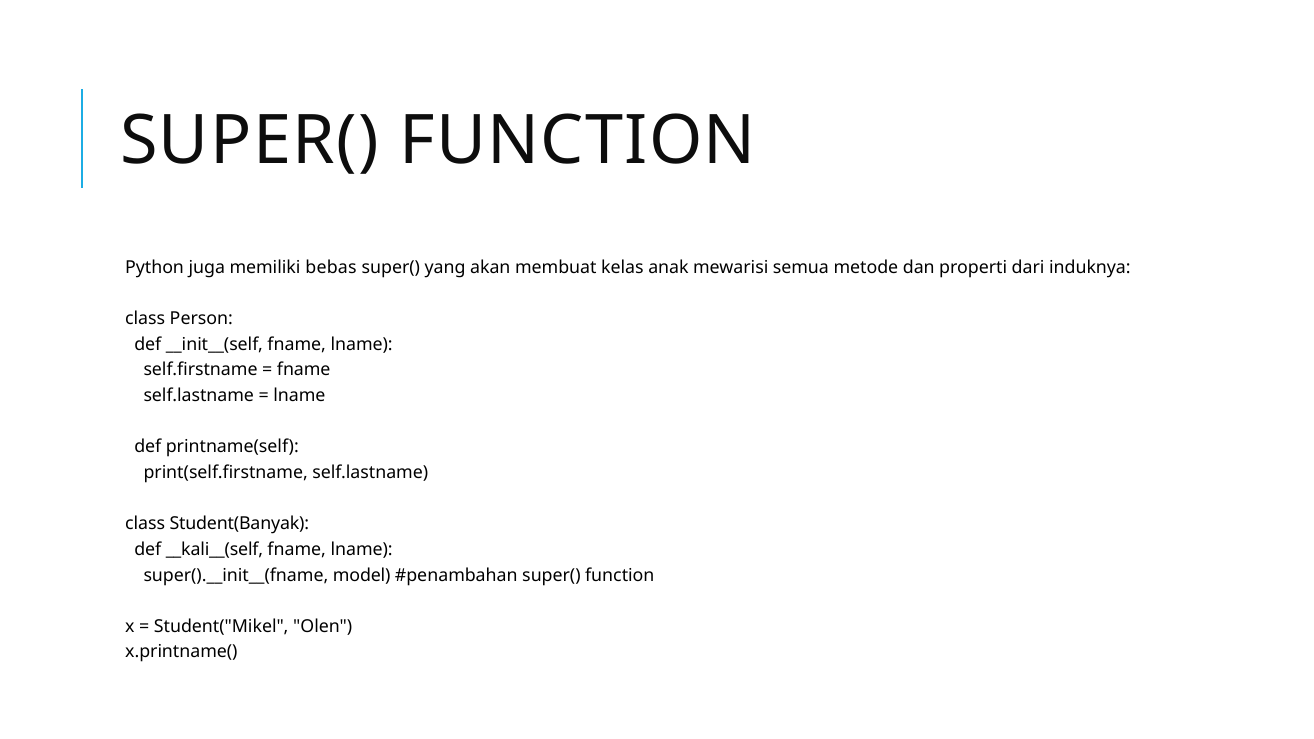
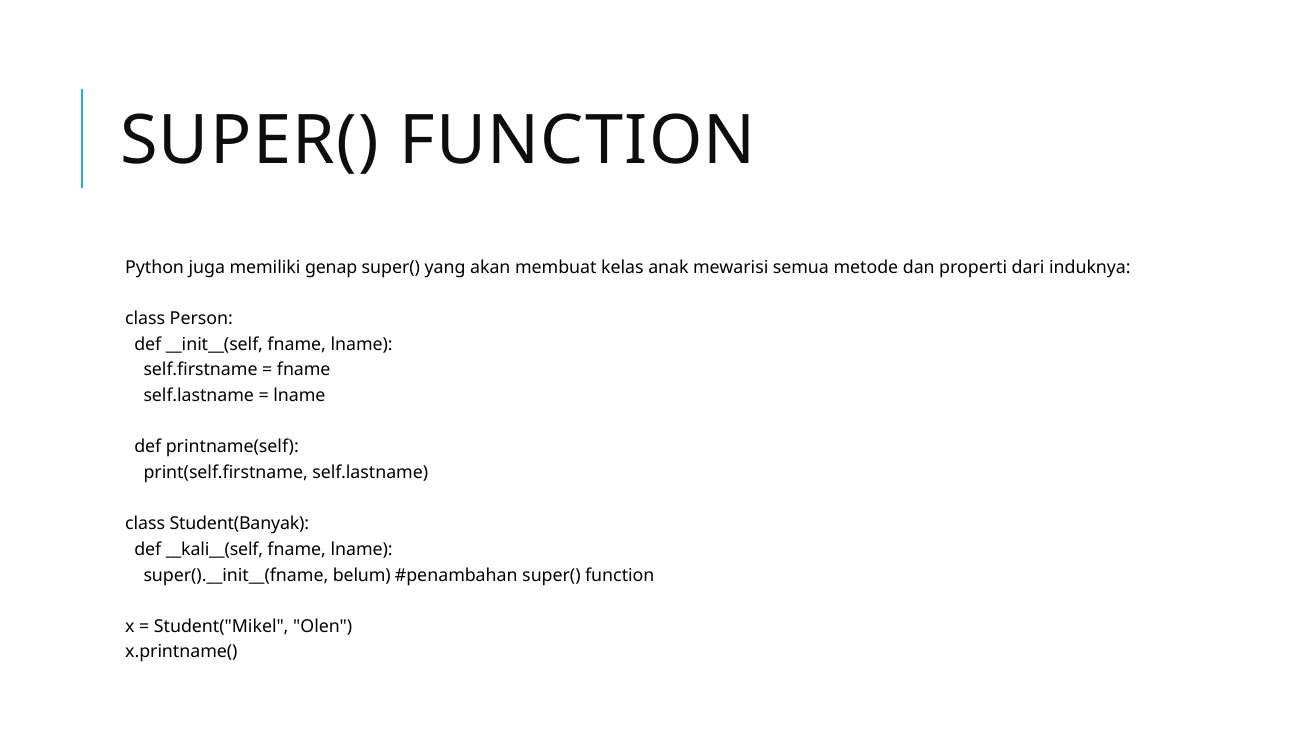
bebas: bebas -> genap (331, 267)
model: model -> belum (362, 575)
